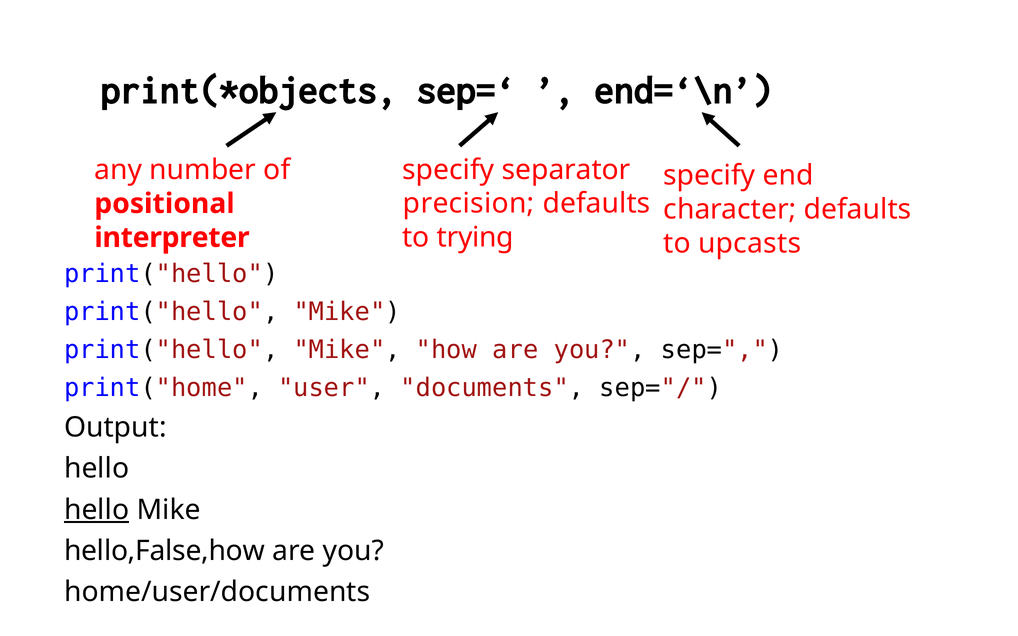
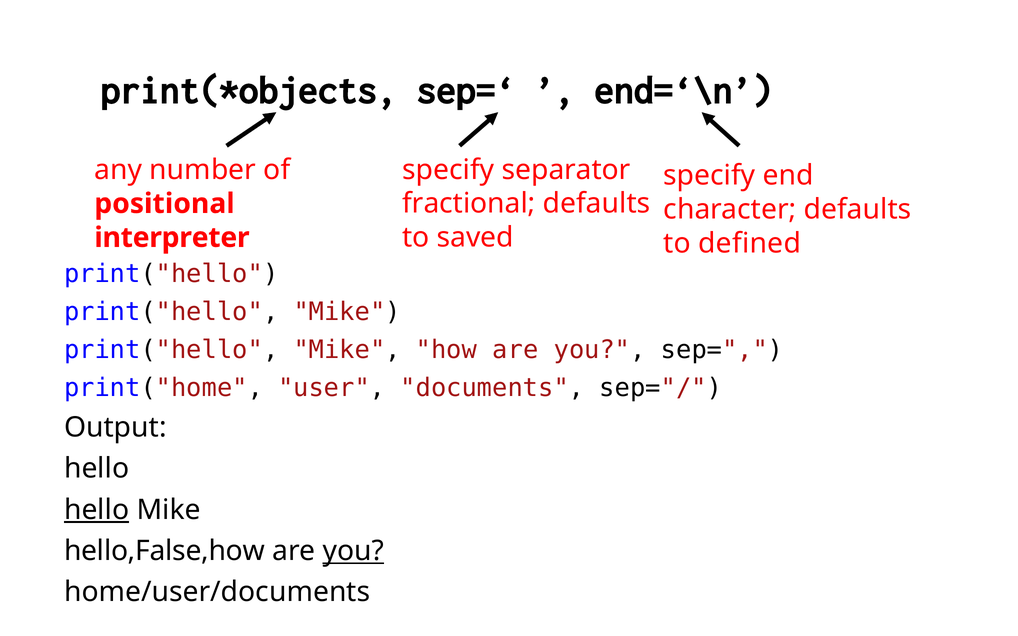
precision: precision -> fractional (469, 204)
trying: trying -> saved (475, 238)
upcasts: upcasts -> defined (750, 244)
you underline: none -> present (353, 551)
